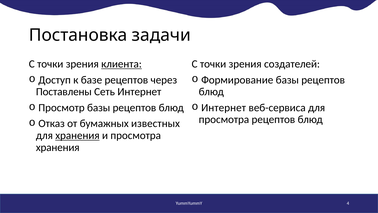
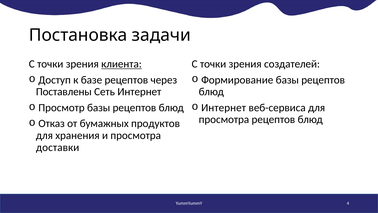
известных: известных -> продуктов (156, 123)
хранения underline: present -> none (77, 135)
хранения: хранения -> доставки (58, 147)
